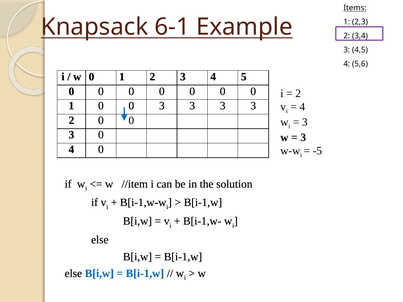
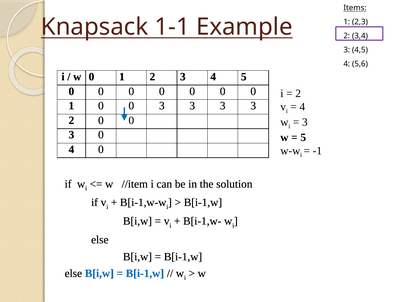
6-1: 6-1 -> 1-1 (172, 27)
3: 3 -> 5 (303, 137)
-5: -5 -> -1 (317, 151)
